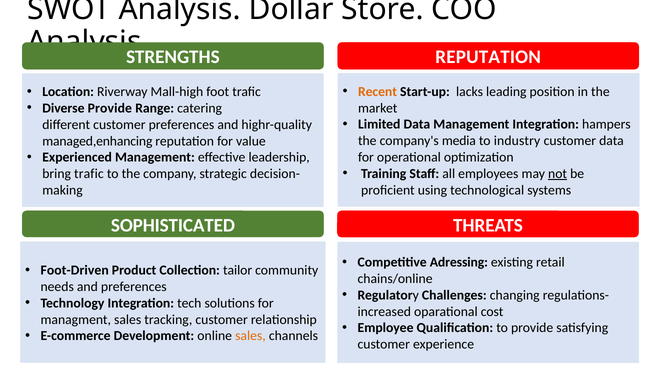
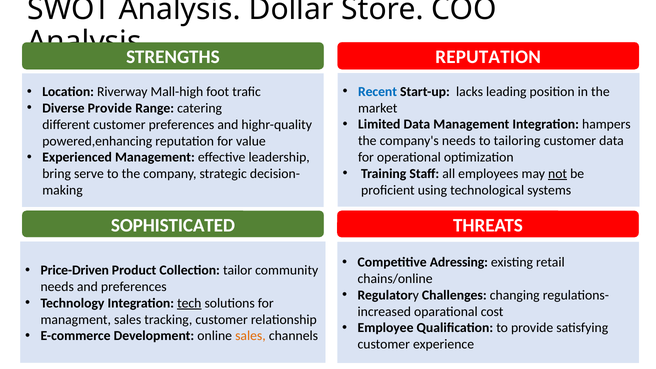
Recent colour: orange -> blue (378, 92)
company's media: media -> needs (459, 141)
industry: industry -> tailoring (517, 141)
managed,enhancing: managed,enhancing -> powered,enhancing (97, 141)
bring trafic: trafic -> serve (89, 174)
Foot-Driven: Foot-Driven -> Price-Driven (75, 270)
tech underline: none -> present (189, 303)
